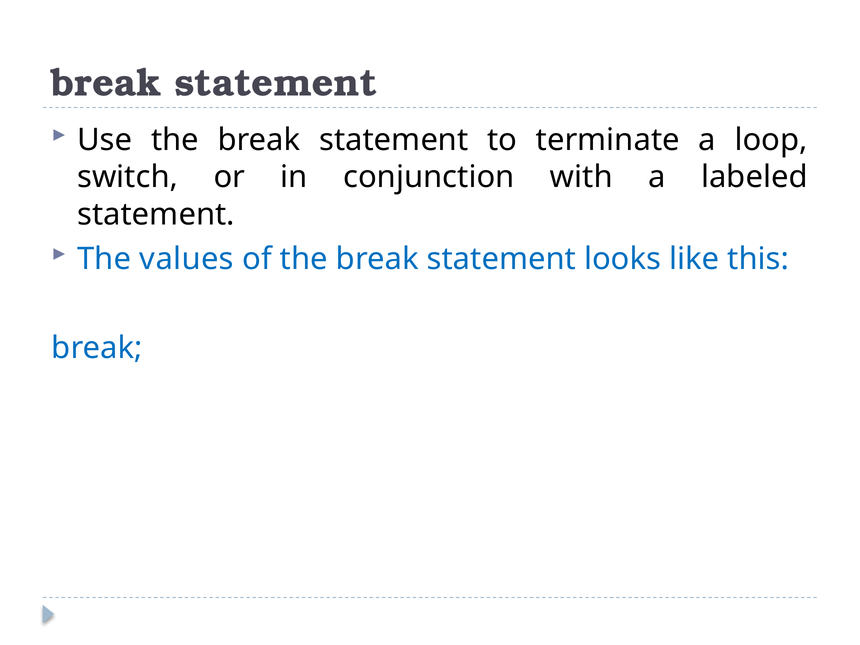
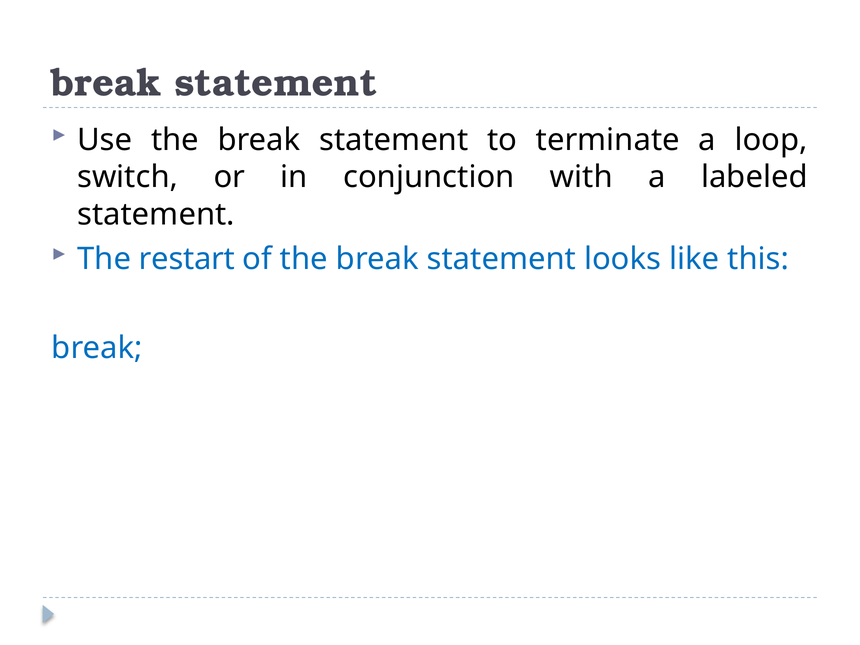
values: values -> restart (187, 259)
